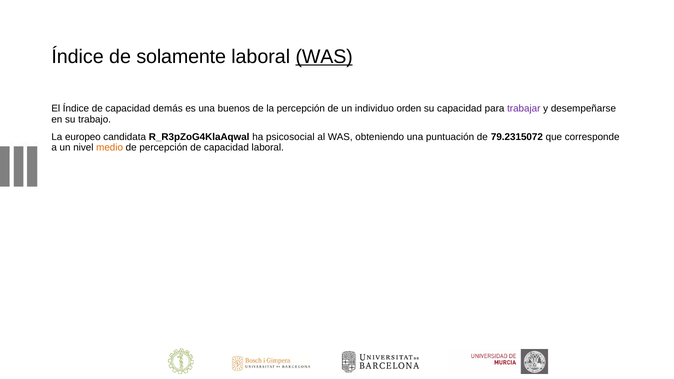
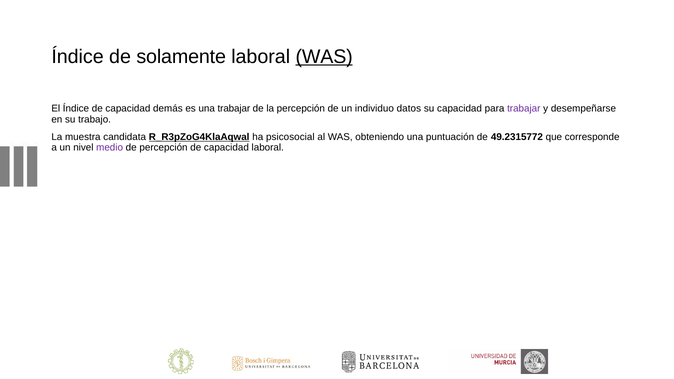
una buenos: buenos -> trabajar (234, 109)
orden: orden -> datos (409, 109)
europeo: europeo -> muestra (83, 137)
R_R3pZoG4KlaAqwal underline: none -> present (199, 137)
79.2315072: 79.2315072 -> 49.2315772 (517, 137)
medio colour: orange -> purple (110, 148)
